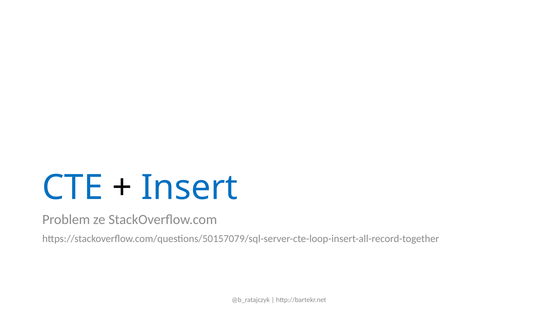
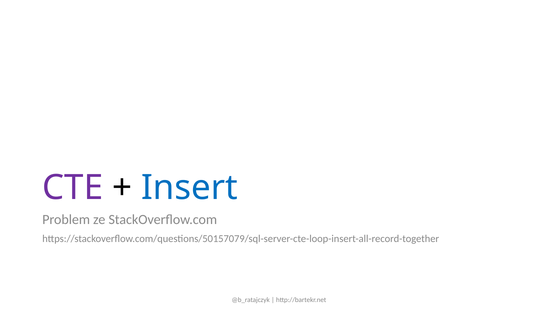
CTE colour: blue -> purple (73, 188)
